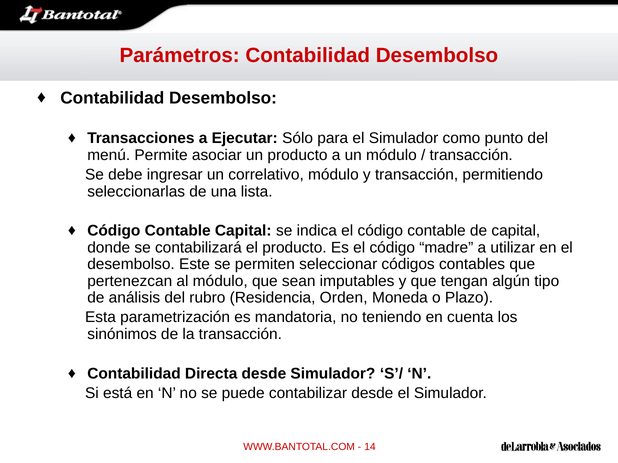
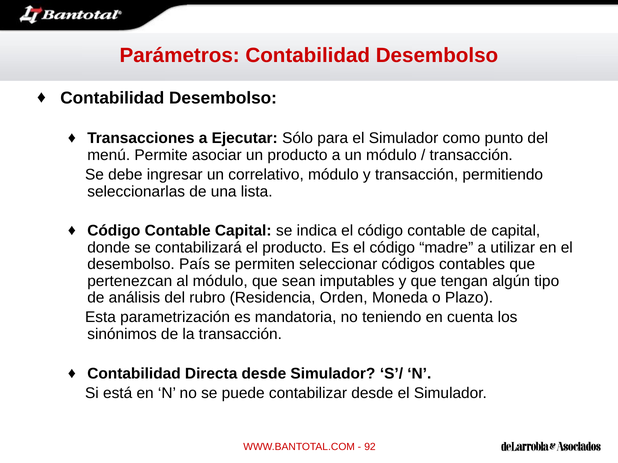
Este: Este -> País (195, 265)
14: 14 -> 92 (370, 448)
